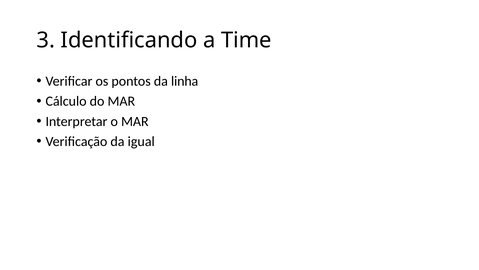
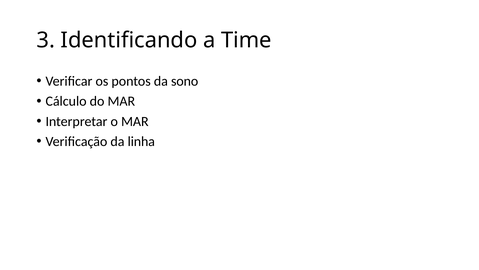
linha: linha -> sono (185, 81)
igual: igual -> linha (141, 141)
